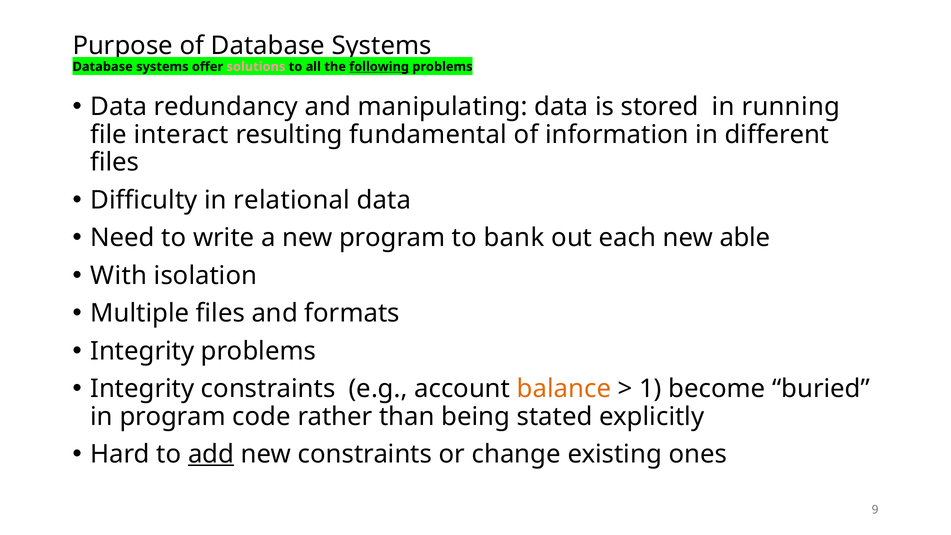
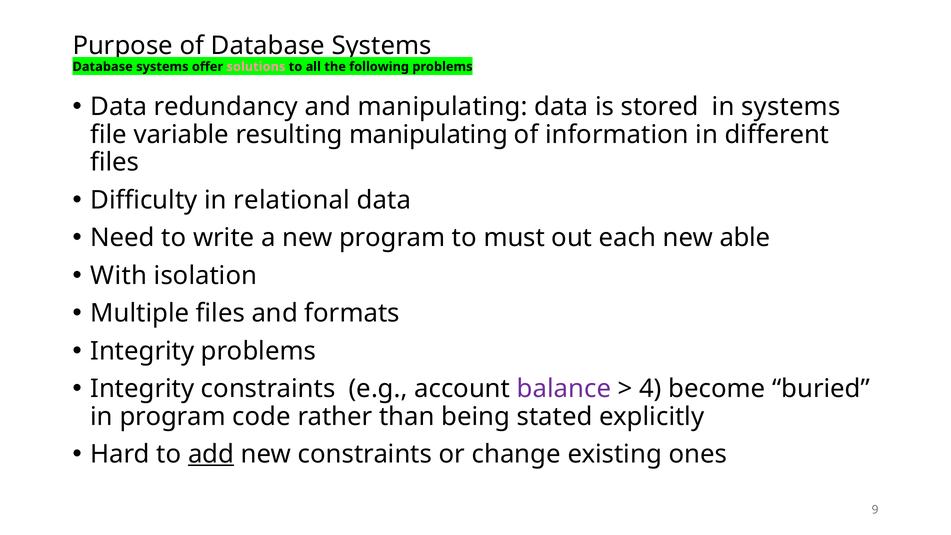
following underline: present -> none (379, 67)
in running: running -> systems (791, 107)
interact: interact -> variable (181, 135)
resulting fundamental: fundamental -> manipulating (428, 135)
bank: bank -> must (514, 238)
balance colour: orange -> purple (564, 389)
1: 1 -> 4 (650, 389)
